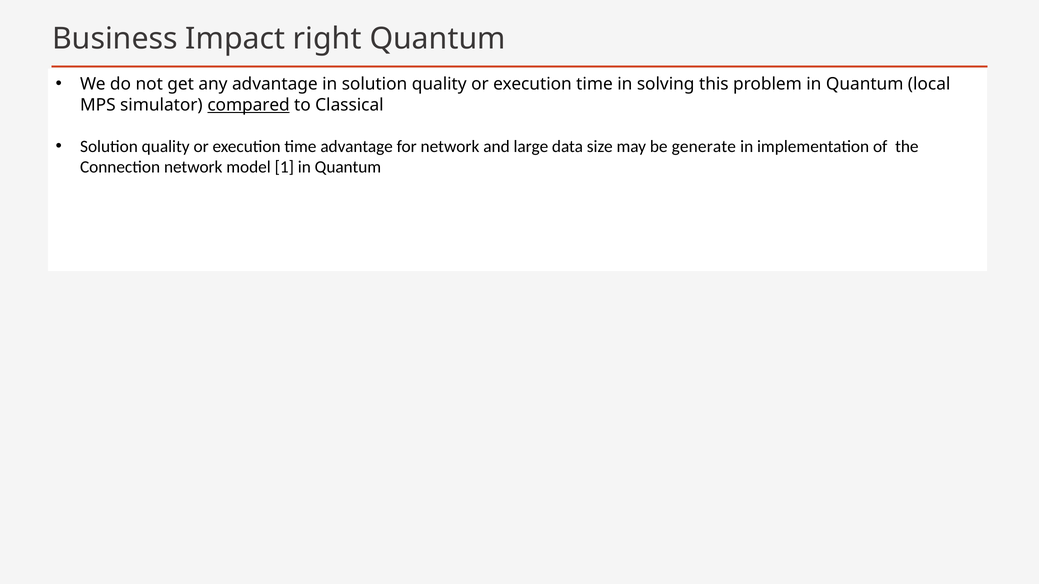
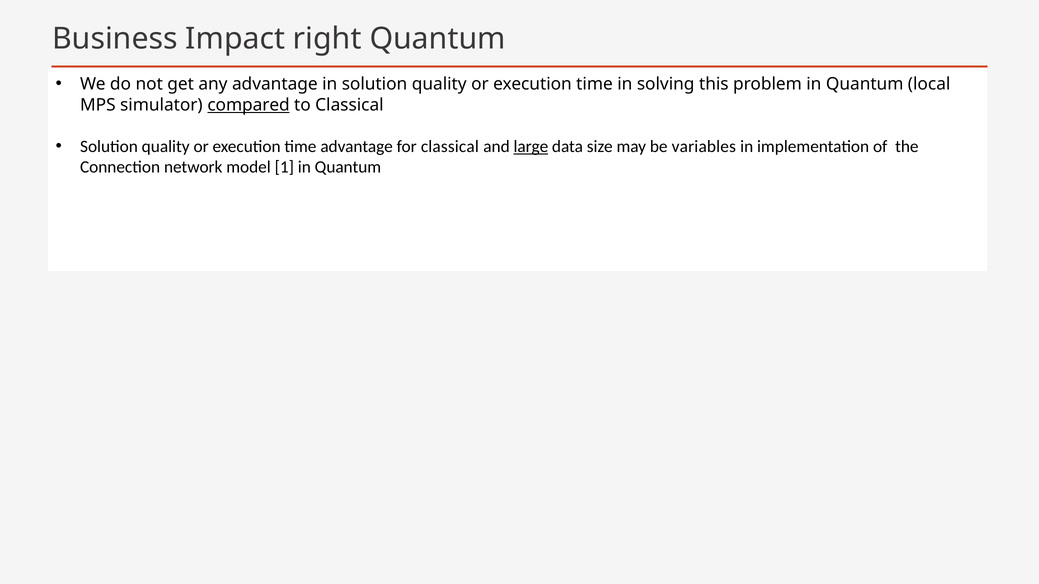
for network: network -> classical (450, 146)
large underline: none -> present (531, 146)
generate: generate -> variables (704, 146)
